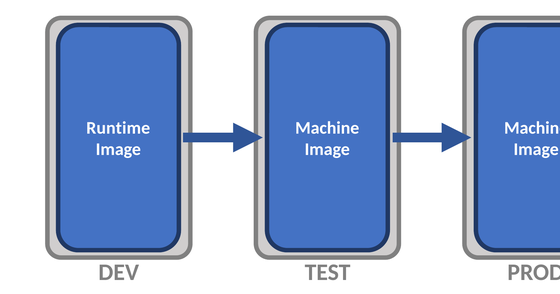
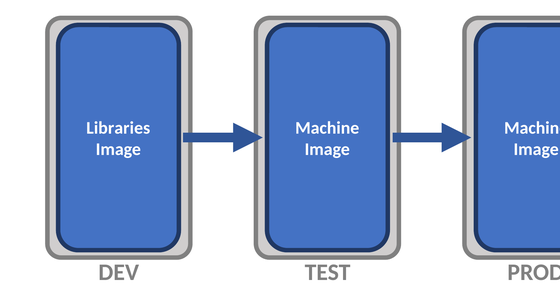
Runtime: Runtime -> Libraries (118, 128)
